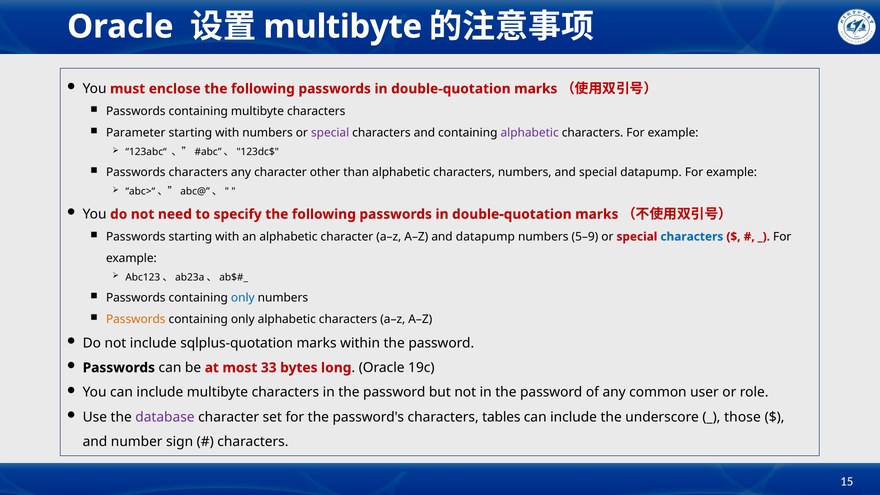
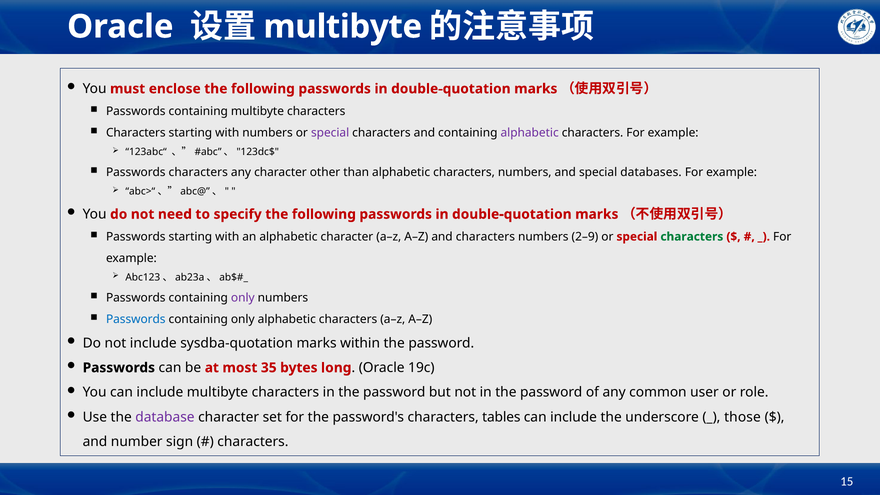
Parameter: Parameter -> Characters (136, 133)
special datapump: datapump -> databases (651, 172)
and datapump: datapump -> characters (485, 237)
5–9: 5–9 -> 2–9 (585, 237)
characters colour: blue -> green (692, 237)
only colour: blue -> purple (243, 298)
Passwords colour: orange -> blue (136, 319)
sqlplus-quotation: sqlplus-quotation -> sysdba-quotation (237, 343)
33: 33 -> 35 (269, 368)
